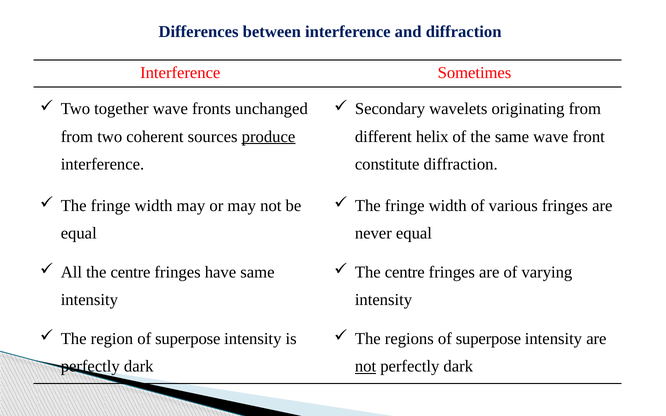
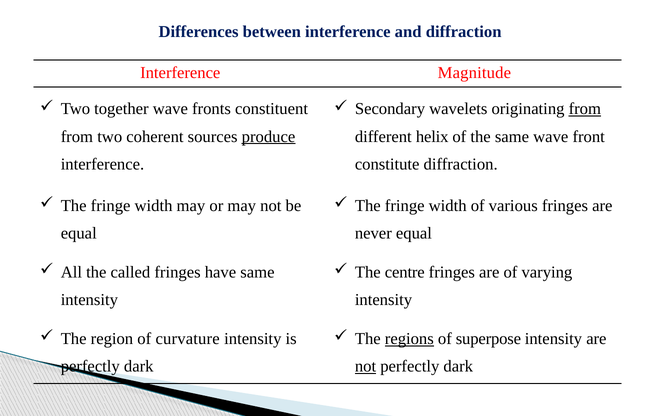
Sometimes: Sometimes -> Magnitude (474, 73)
unchanged: unchanged -> constituent (272, 109)
from underline: none -> present (585, 109)
All the centre: centre -> called (130, 272)
region of superpose: superpose -> curvature (188, 339)
regions underline: none -> present (409, 339)
